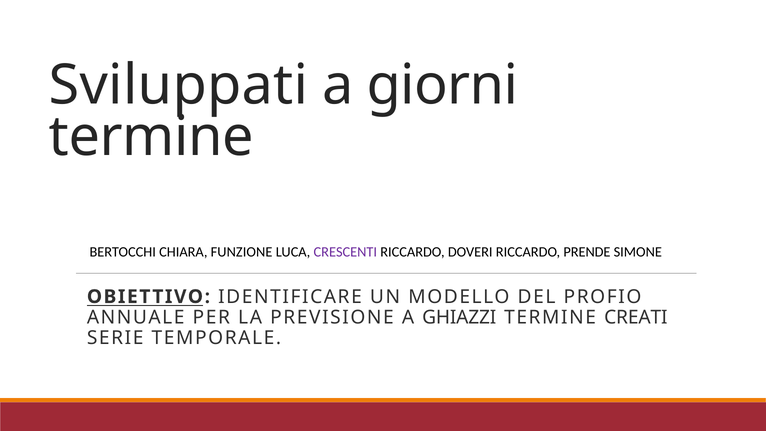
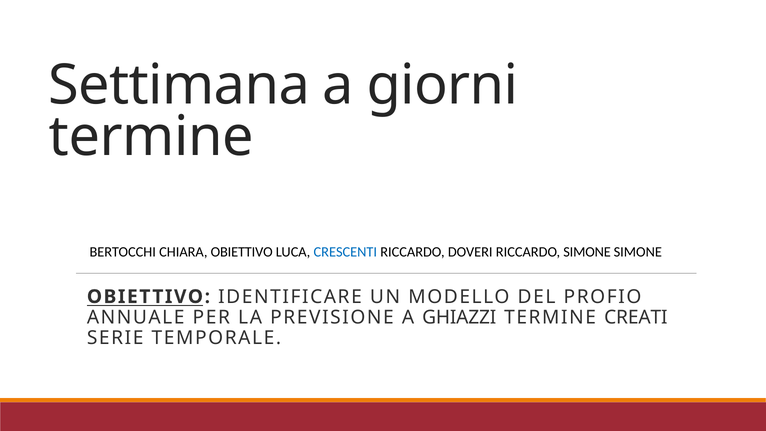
Sviluppati: Sviluppati -> Settimana (179, 85)
CHIARA FUNZIONE: FUNZIONE -> OBIETTIVO (242, 252)
CRESCENTI colour: purple -> blue (345, 252)
RICCARDO PRENDE: PRENDE -> SIMONE (587, 252)
